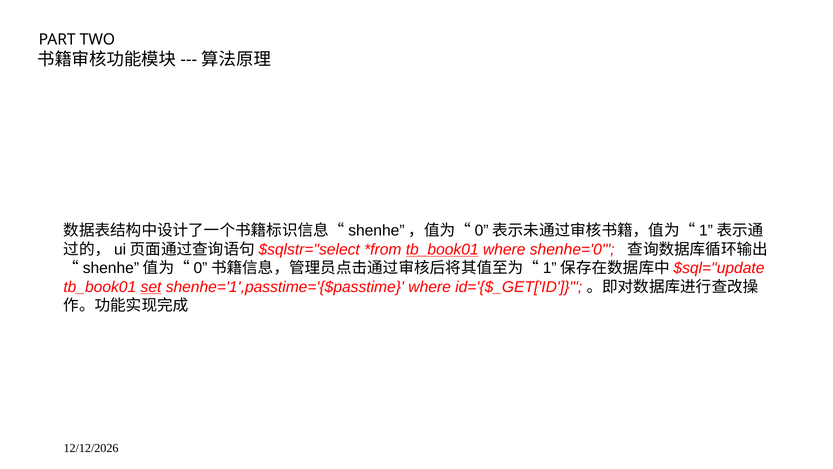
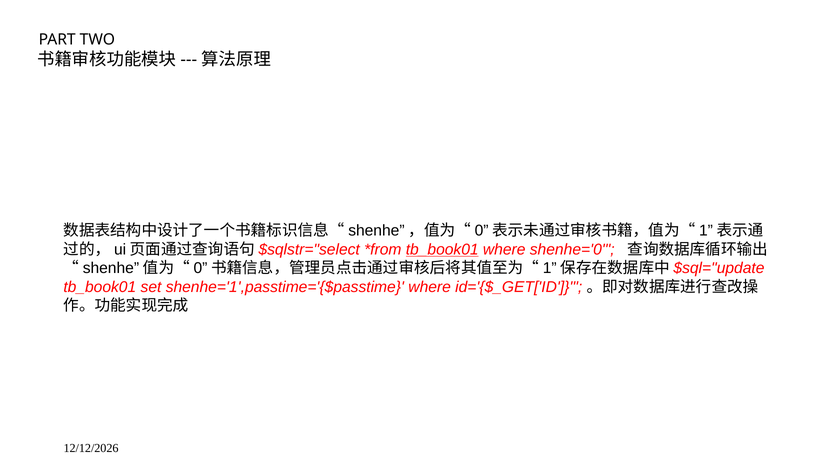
set underline: present -> none (151, 287)
